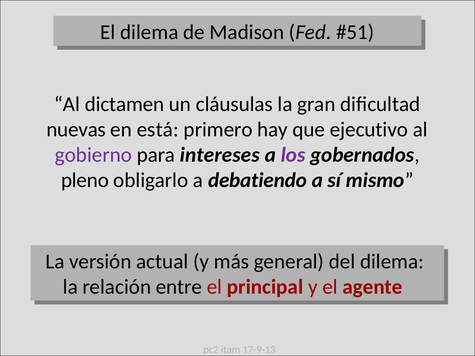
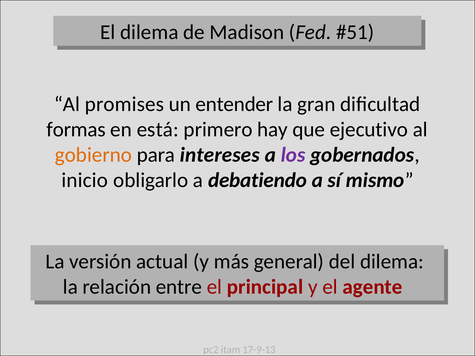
dictamen: dictamen -> promises (124, 104)
cláusulas: cláusulas -> entender (234, 104)
nuevas: nuevas -> formas (76, 130)
gobierno colour: purple -> orange (93, 155)
pleno: pleno -> inicio (85, 180)
